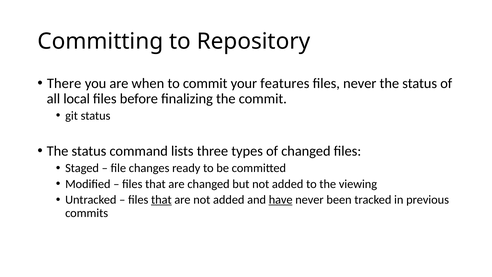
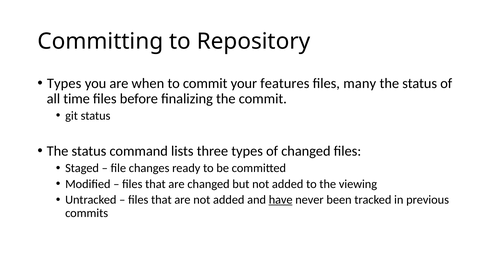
There: There -> Types (64, 83)
files never: never -> many (360, 83)
local: local -> time (77, 99)
that underline: present -> none (161, 200)
